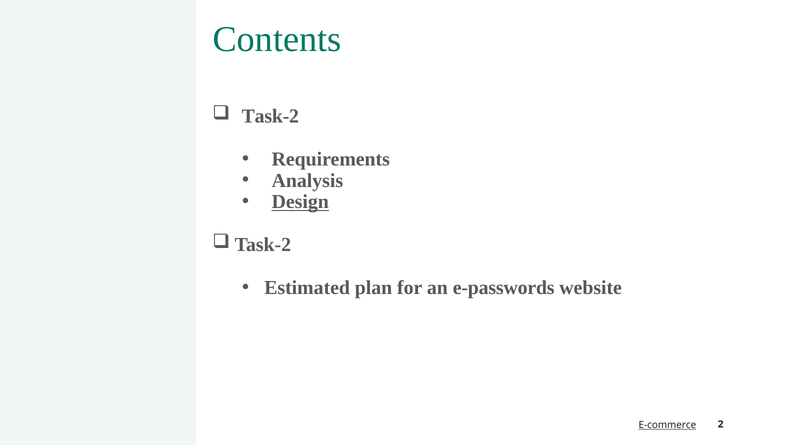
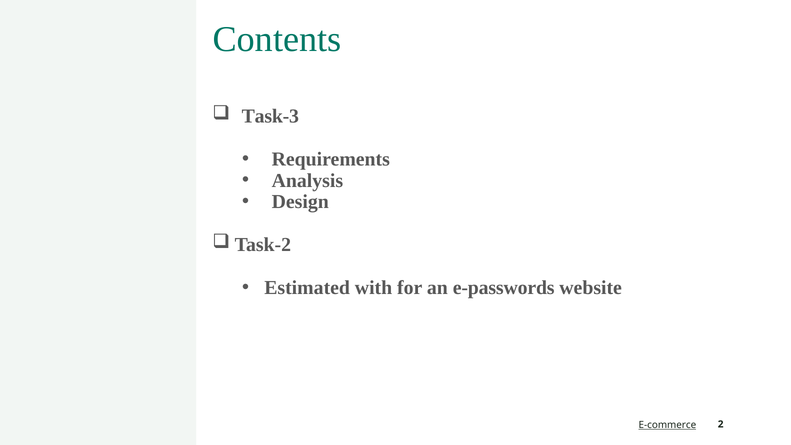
Task-2: Task-2 -> Task-3 (270, 116)
Design underline: present -> none (300, 202)
plan: plan -> with (374, 288)
